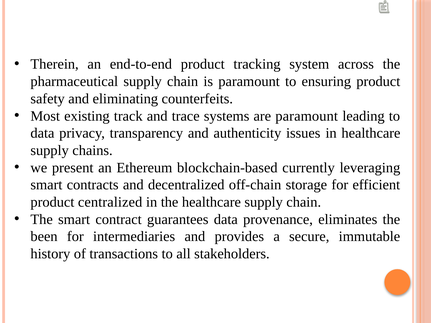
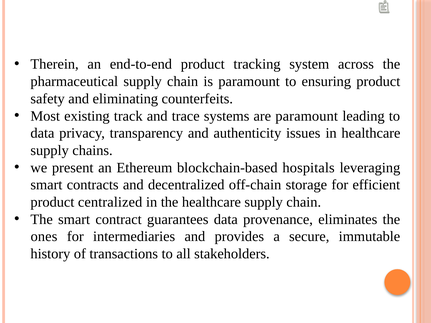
currently: currently -> hospitals (309, 168)
been: been -> ones (44, 237)
